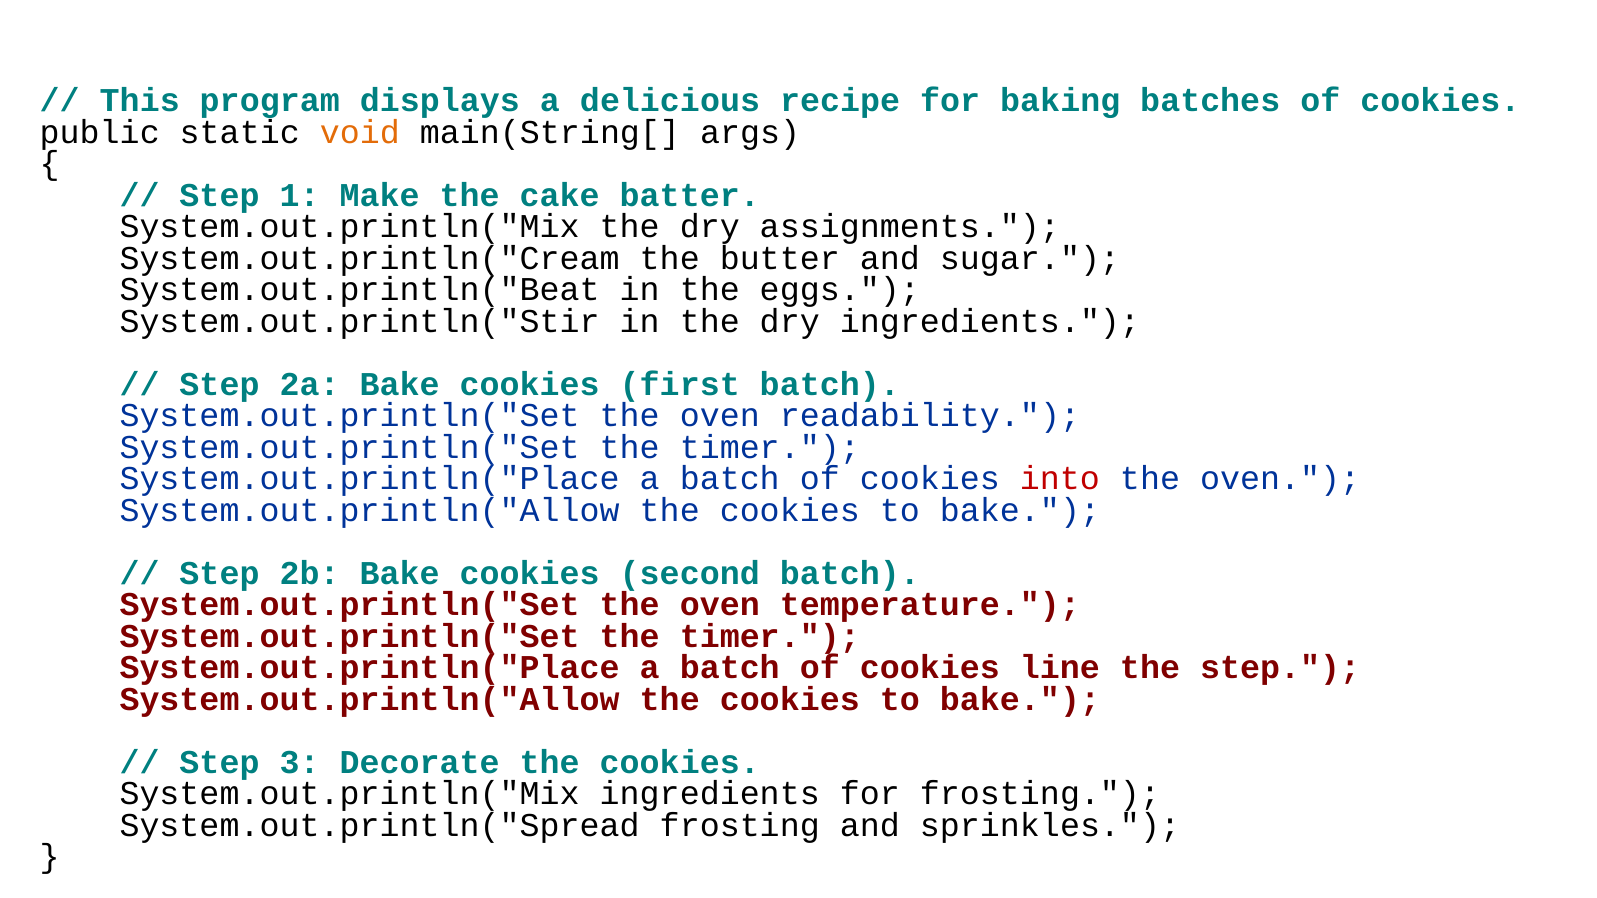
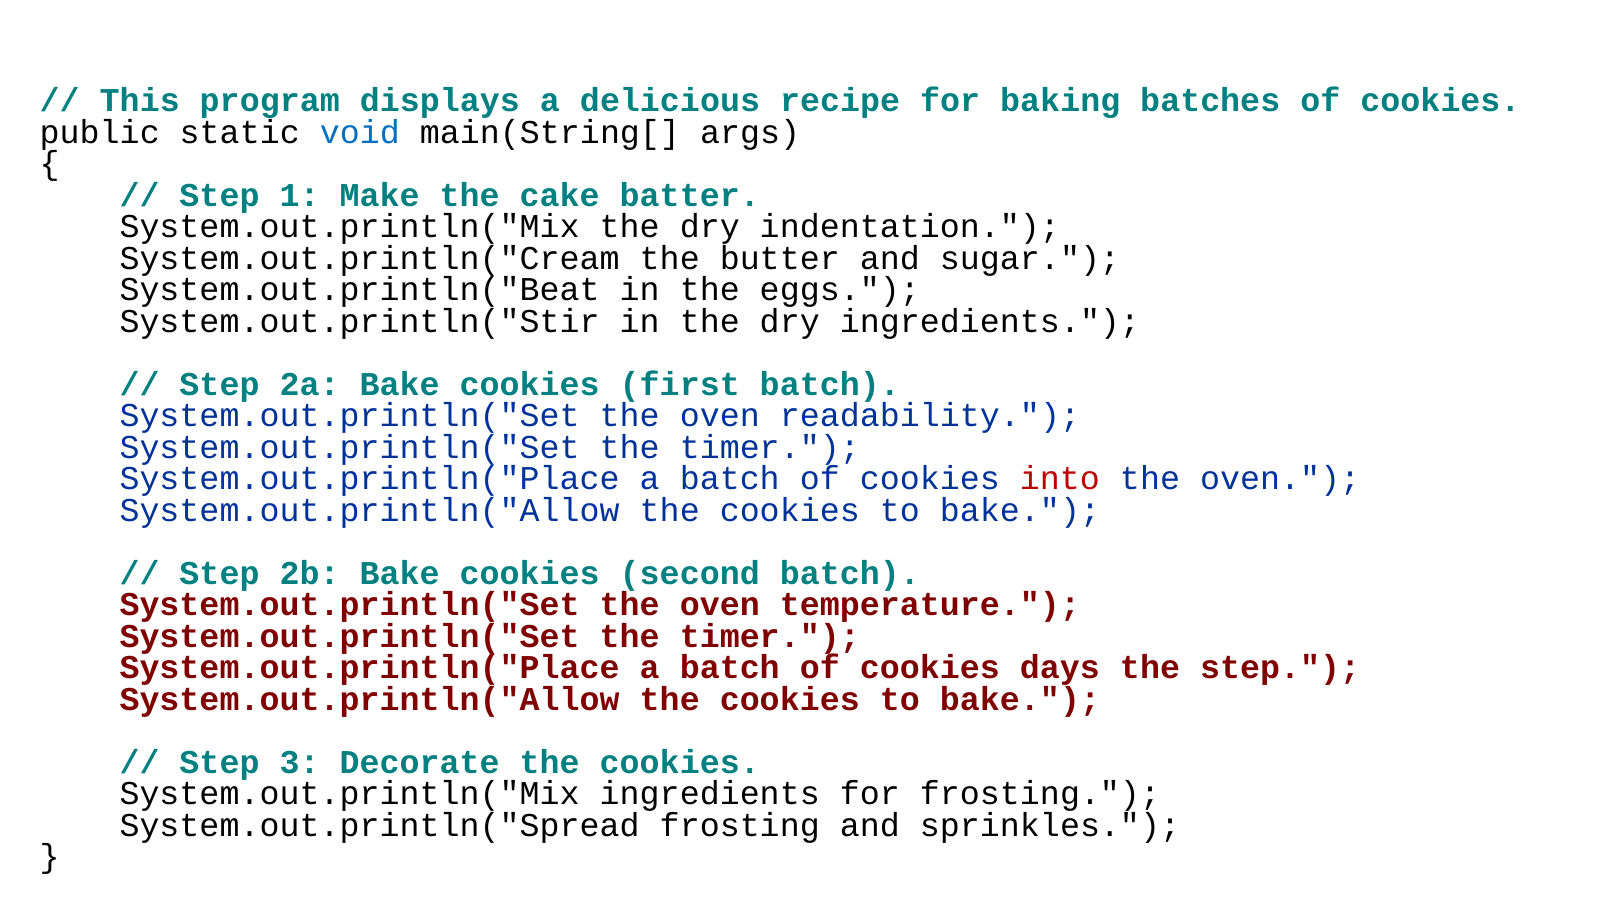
void colour: orange -> blue (360, 132)
assignments: assignments -> indentation (910, 227)
line: line -> days (1060, 668)
